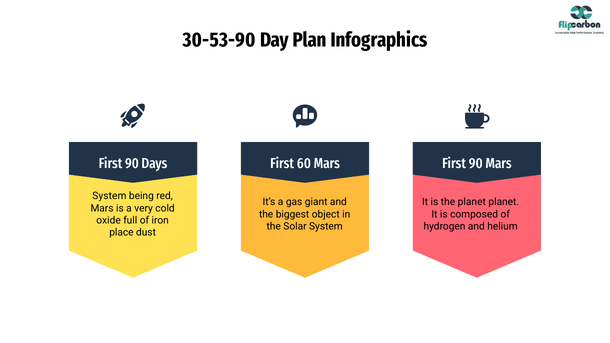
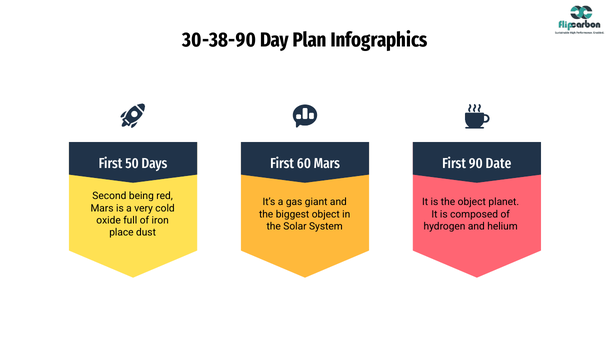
30-53-90: 30-53-90 -> 30-38-90 (219, 40)
90: 90 -> 50 (132, 163)
90 Mars: Mars -> Date (498, 163)
System: System -> Second (109, 196)
the planet: planet -> object (472, 202)
